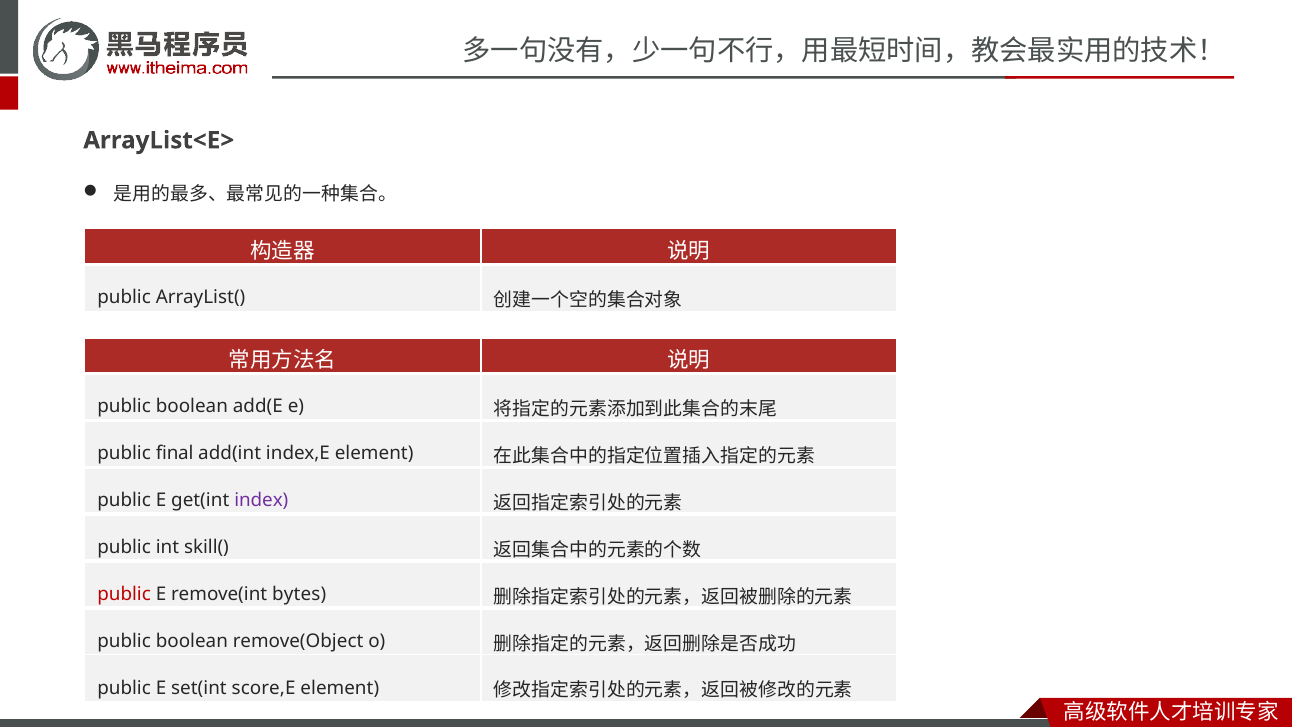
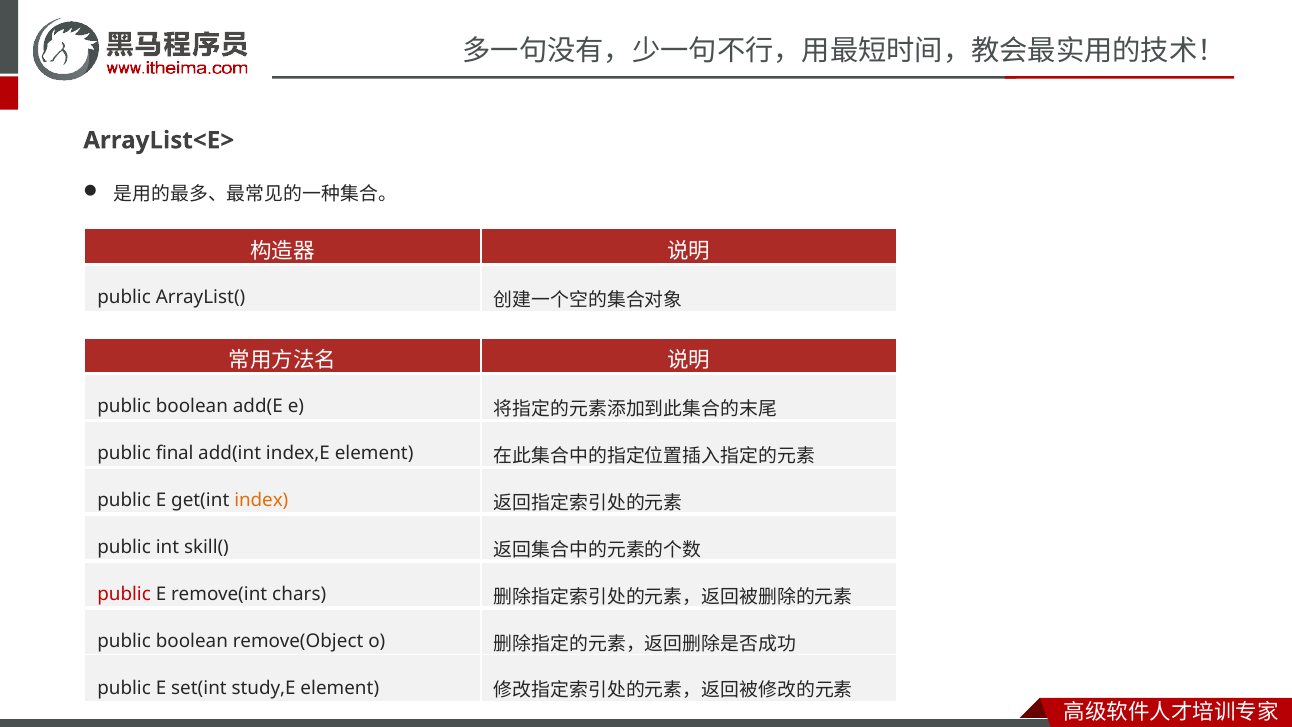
index colour: purple -> orange (261, 500)
bytes: bytes -> chars (299, 594)
score,E: score,E -> study,E (264, 688)
